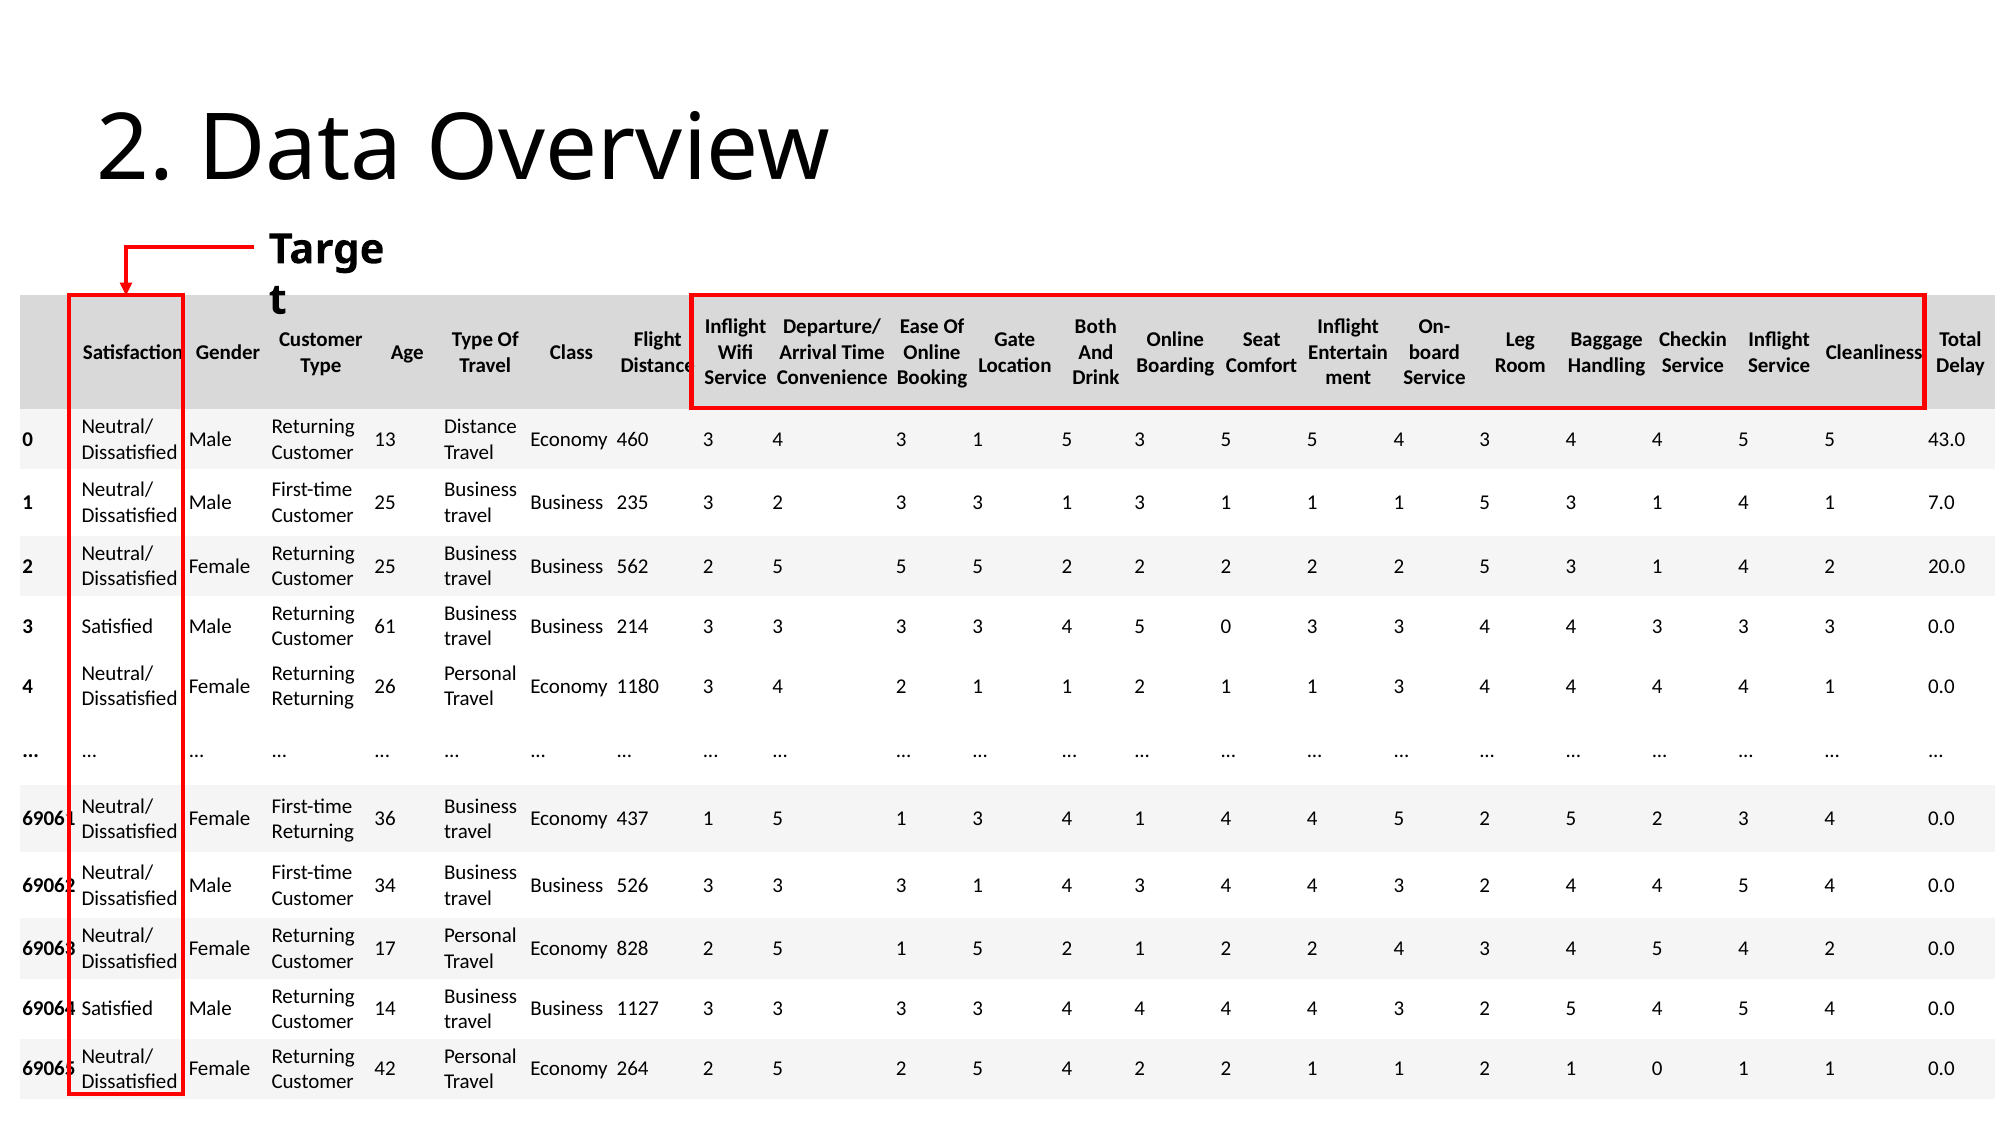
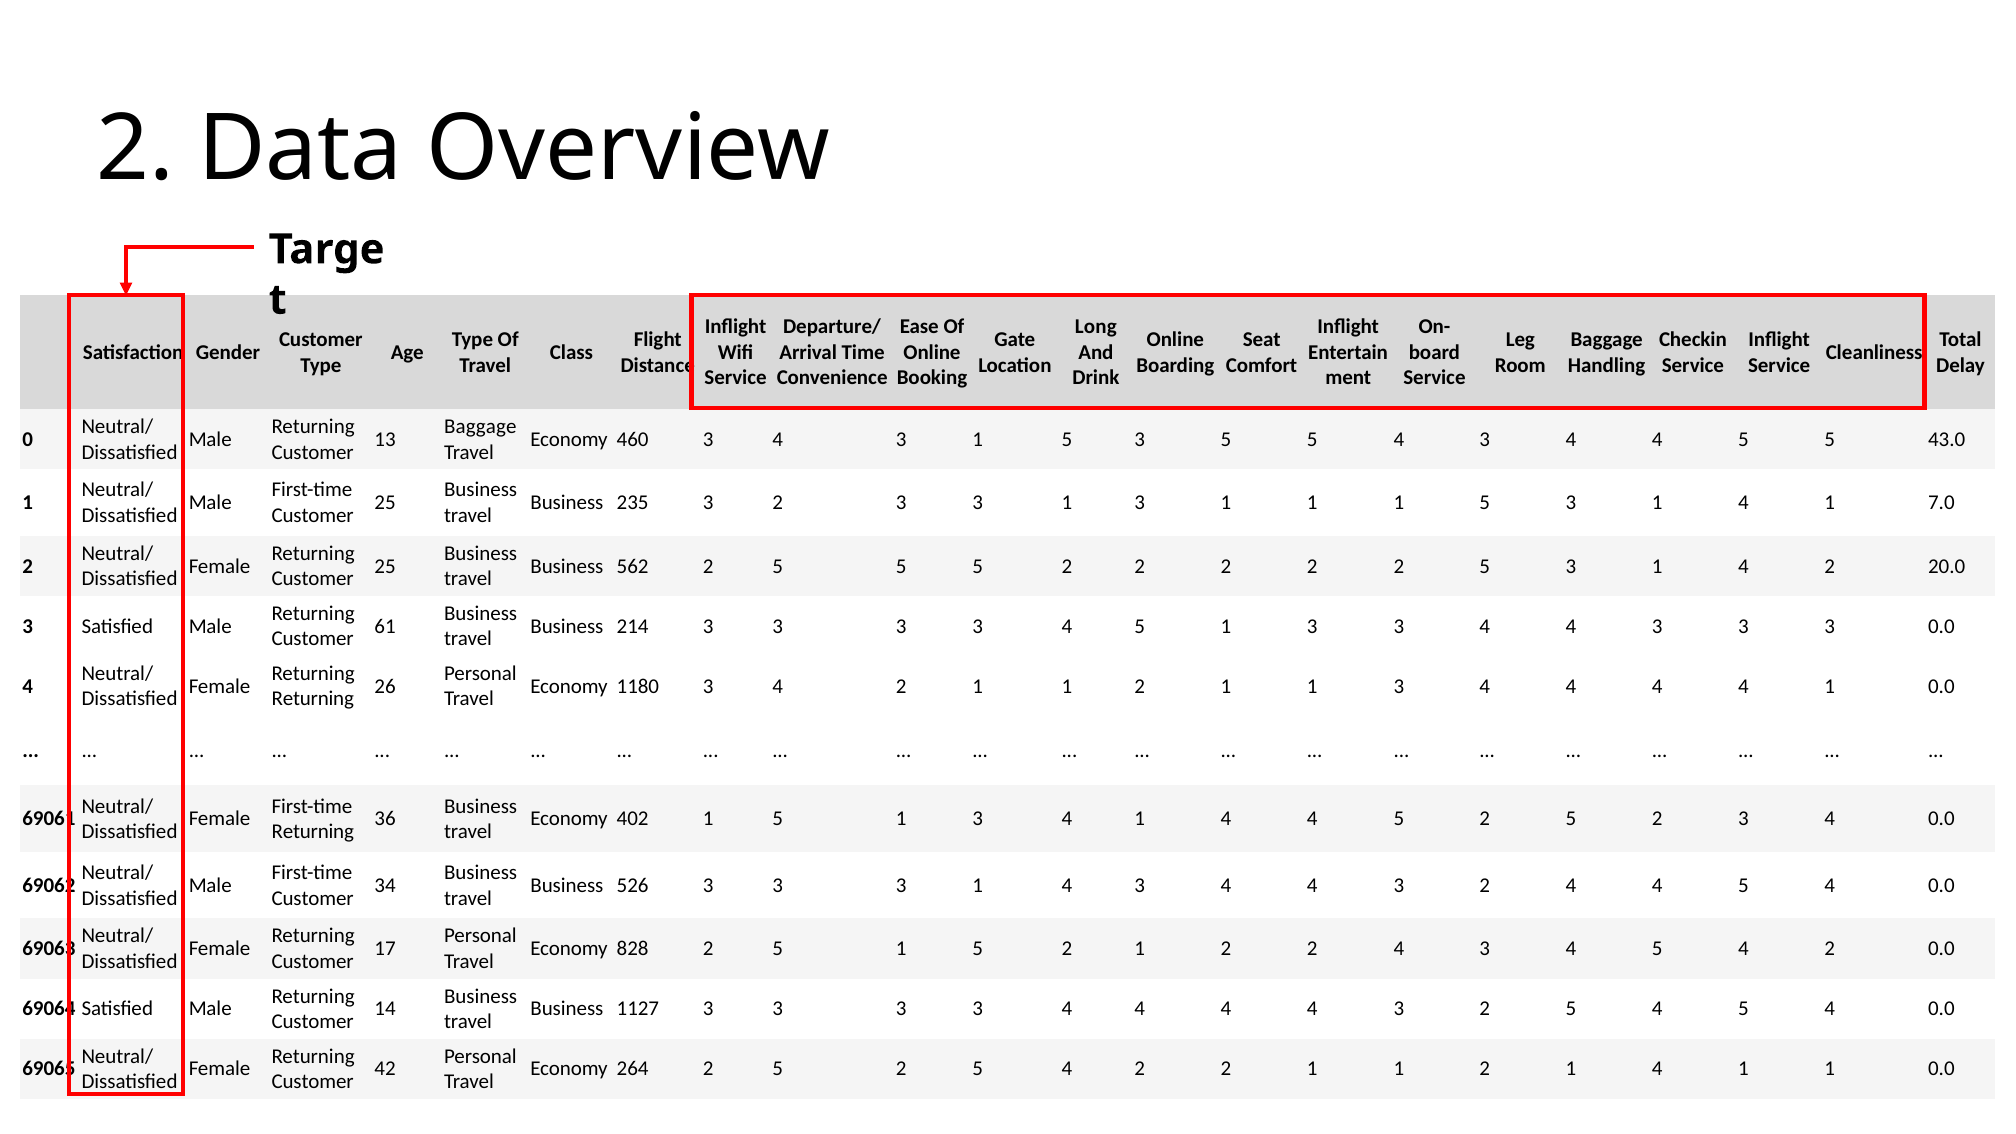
Both: Both -> Long (1096, 327)
Distance: Distance -> Baggage (480, 427)
4 5 0: 0 -> 1 (1226, 626)
437: 437 -> 402 (633, 819)
2 1 0: 0 -> 4 (1657, 1069)
